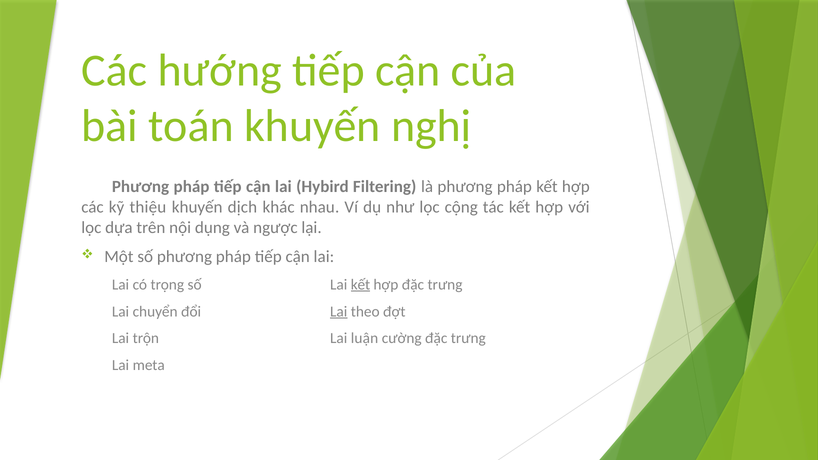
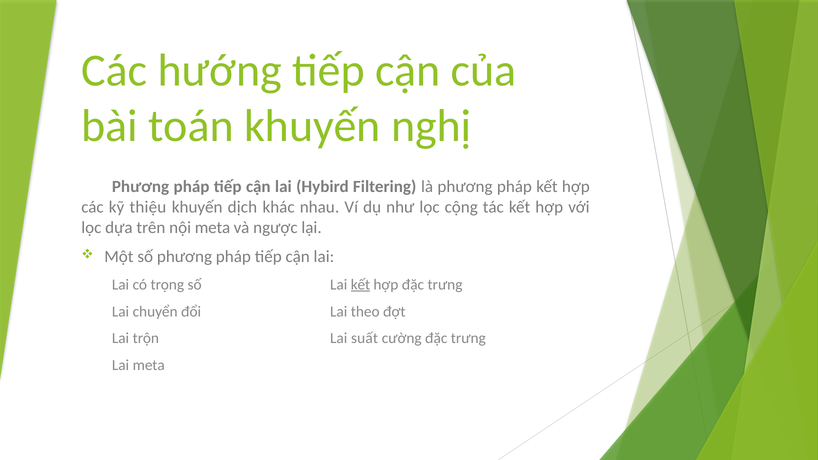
nội dụng: dụng -> meta (212, 228)
Lai underline: present -> none (339, 312)
luận: luận -> suất (365, 338)
